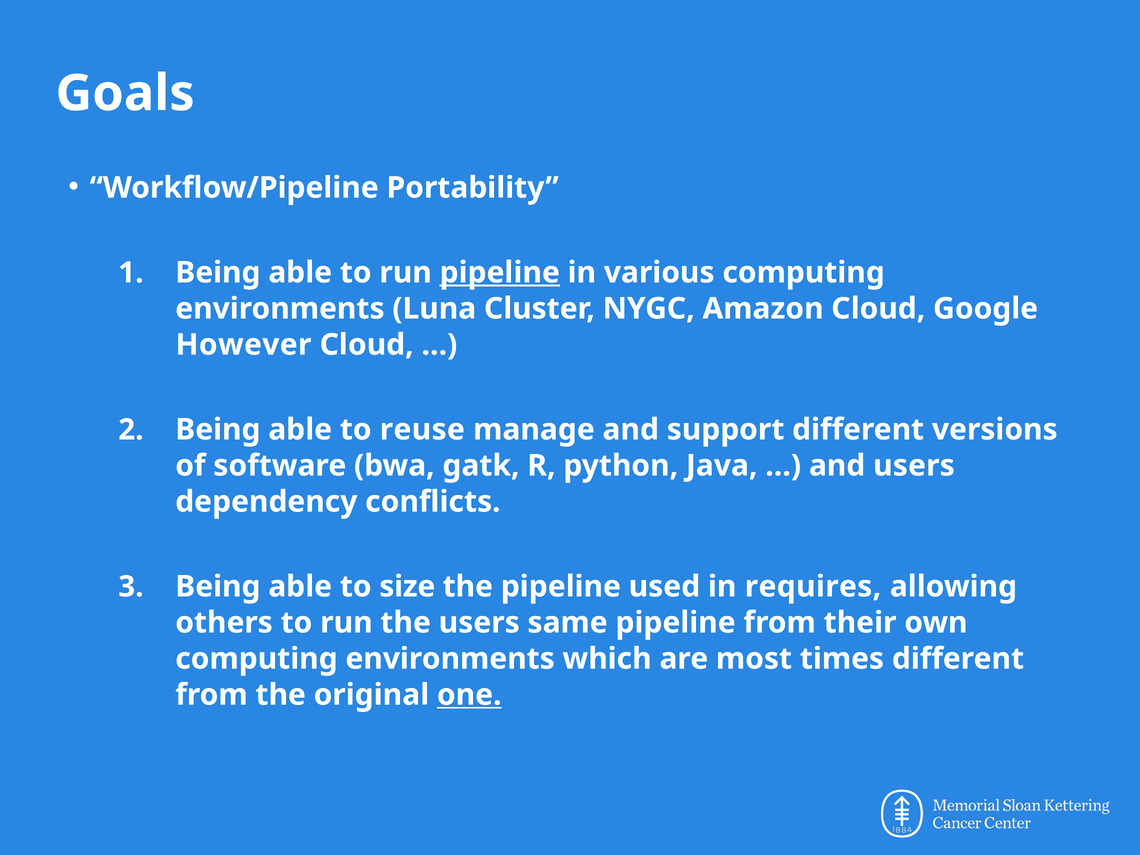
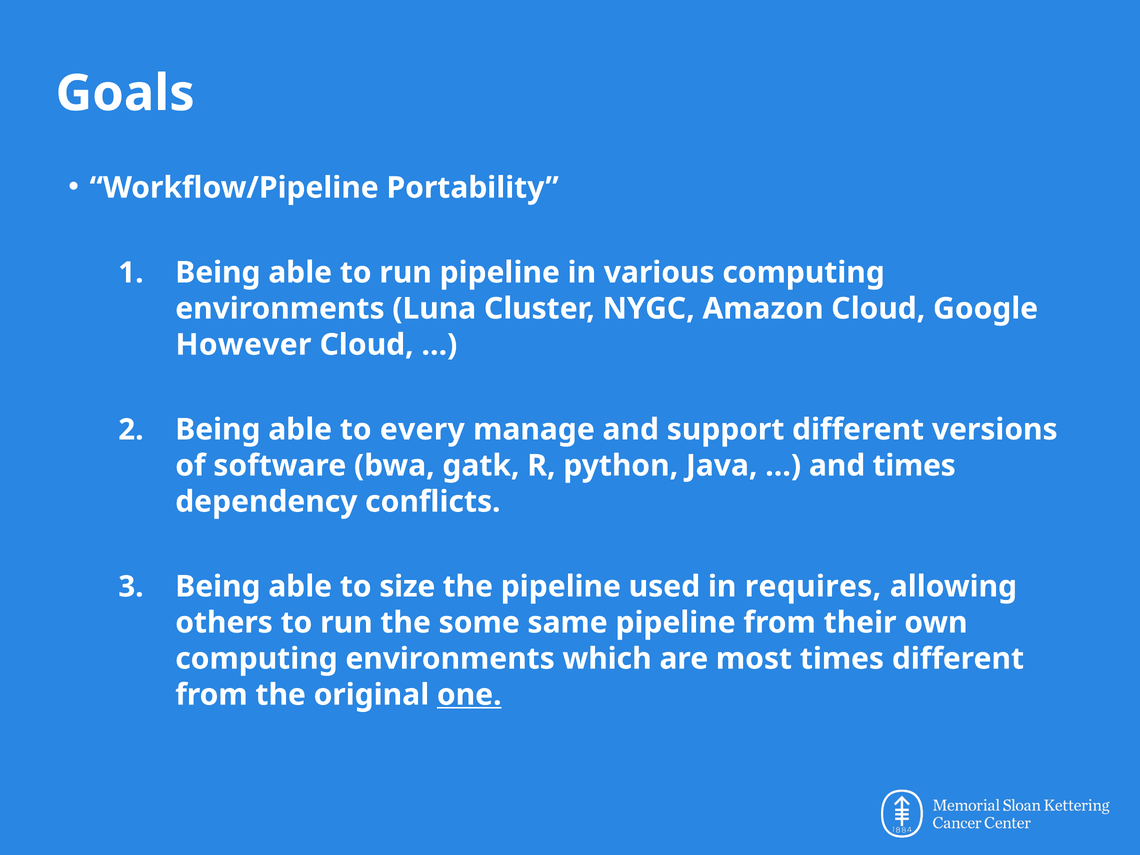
pipeline underline: present -> none (500, 273)
reuse: reuse -> every (422, 430)
and users: users -> times (914, 466)
the users: users -> some (479, 623)
